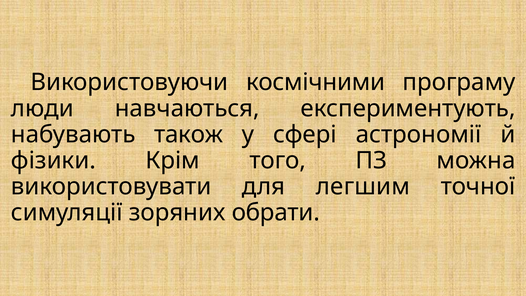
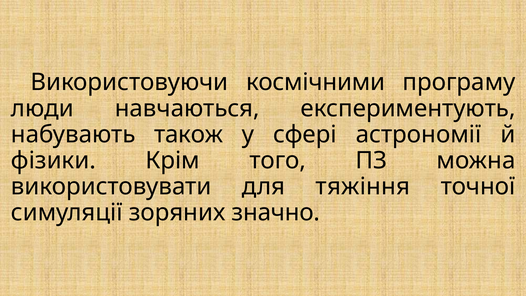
легшим: легшим -> тяжіння (363, 186)
обрати: обрати -> значно (276, 212)
